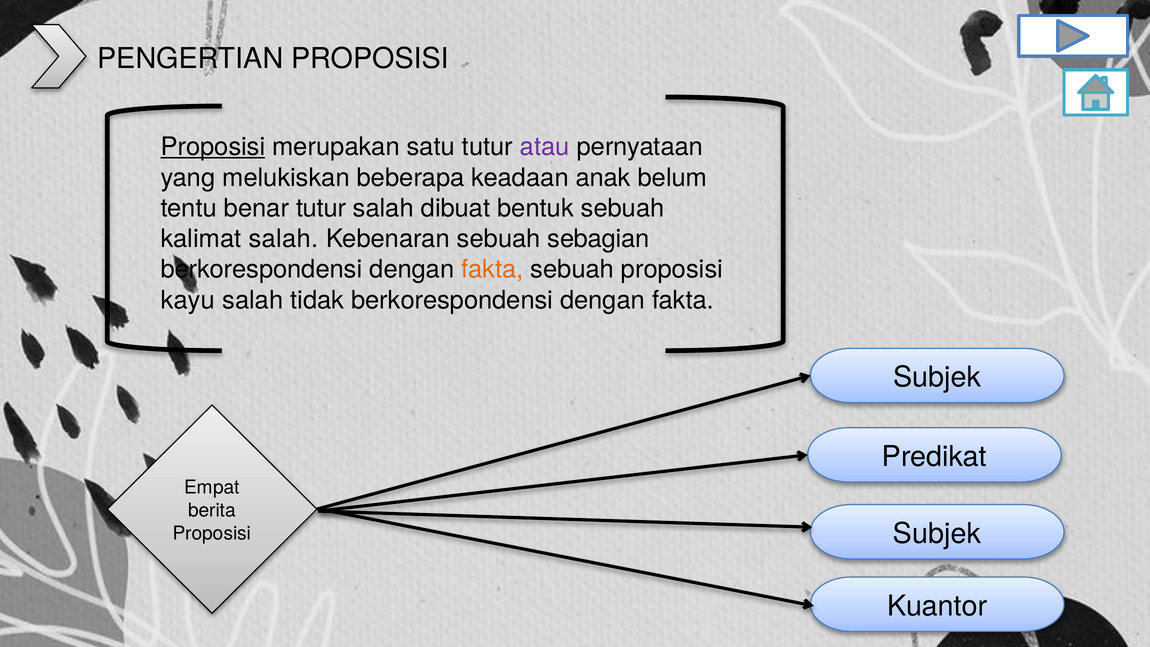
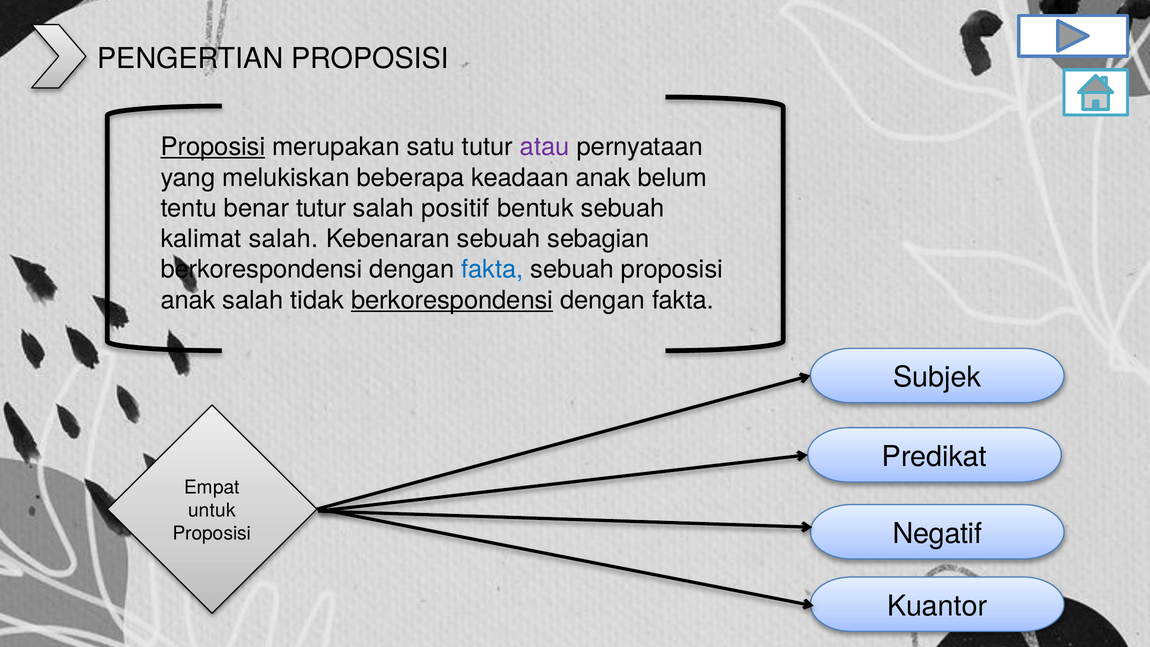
dibuat: dibuat -> positif (455, 208)
fakta colour: orange -> blue (492, 270)
kayu: kayu -> anak (188, 300)
berkorespondensi underline: none -> present (452, 300)
berita: berita -> untuk (212, 510)
Subjek: Subjek -> Negatif (937, 534)
